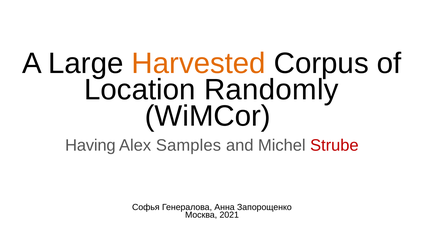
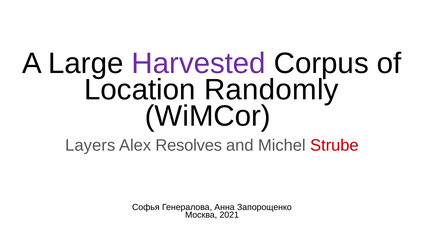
Harvested colour: orange -> purple (199, 63)
Having: Having -> Layers (90, 145)
Samples: Samples -> Resolves (189, 145)
